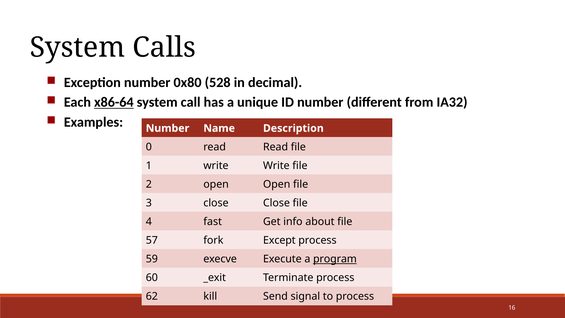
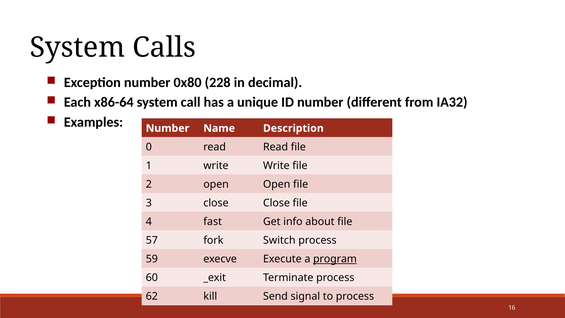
528: 528 -> 228 (218, 82)
x86-64 underline: present -> none (114, 102)
Except: Except -> Switch (279, 240)
